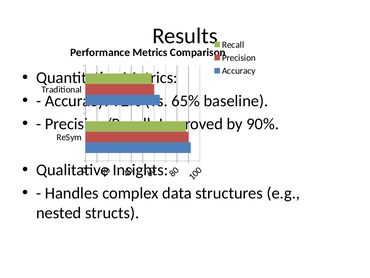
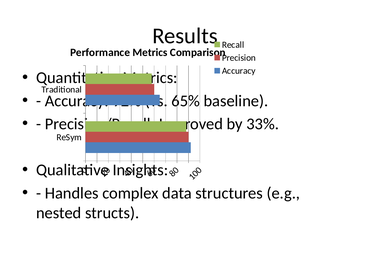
90%: 90% -> 33% (263, 124)
